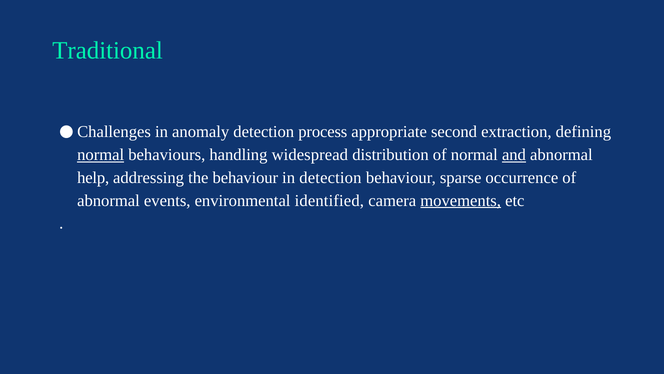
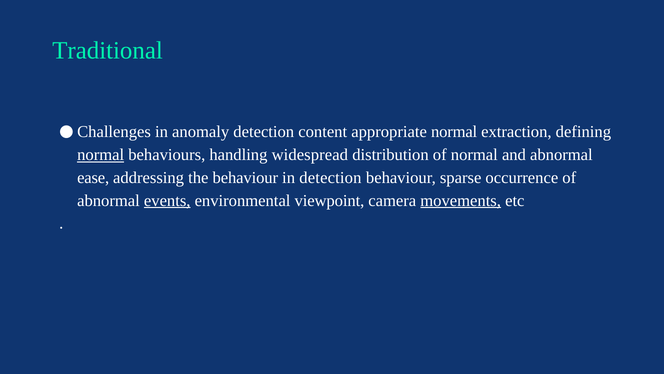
process: process -> content (323, 132)
appropriate second: second -> normal (454, 132)
and underline: present -> none (514, 154)
help: help -> ease (93, 177)
events underline: none -> present (167, 200)
identified: identified -> viewpoint (329, 200)
